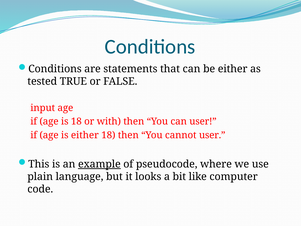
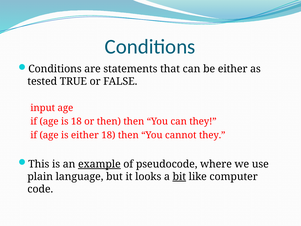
or with: with -> then (109, 121)
can user: user -> they (203, 121)
cannot user: user -> they (212, 135)
bit underline: none -> present (179, 176)
